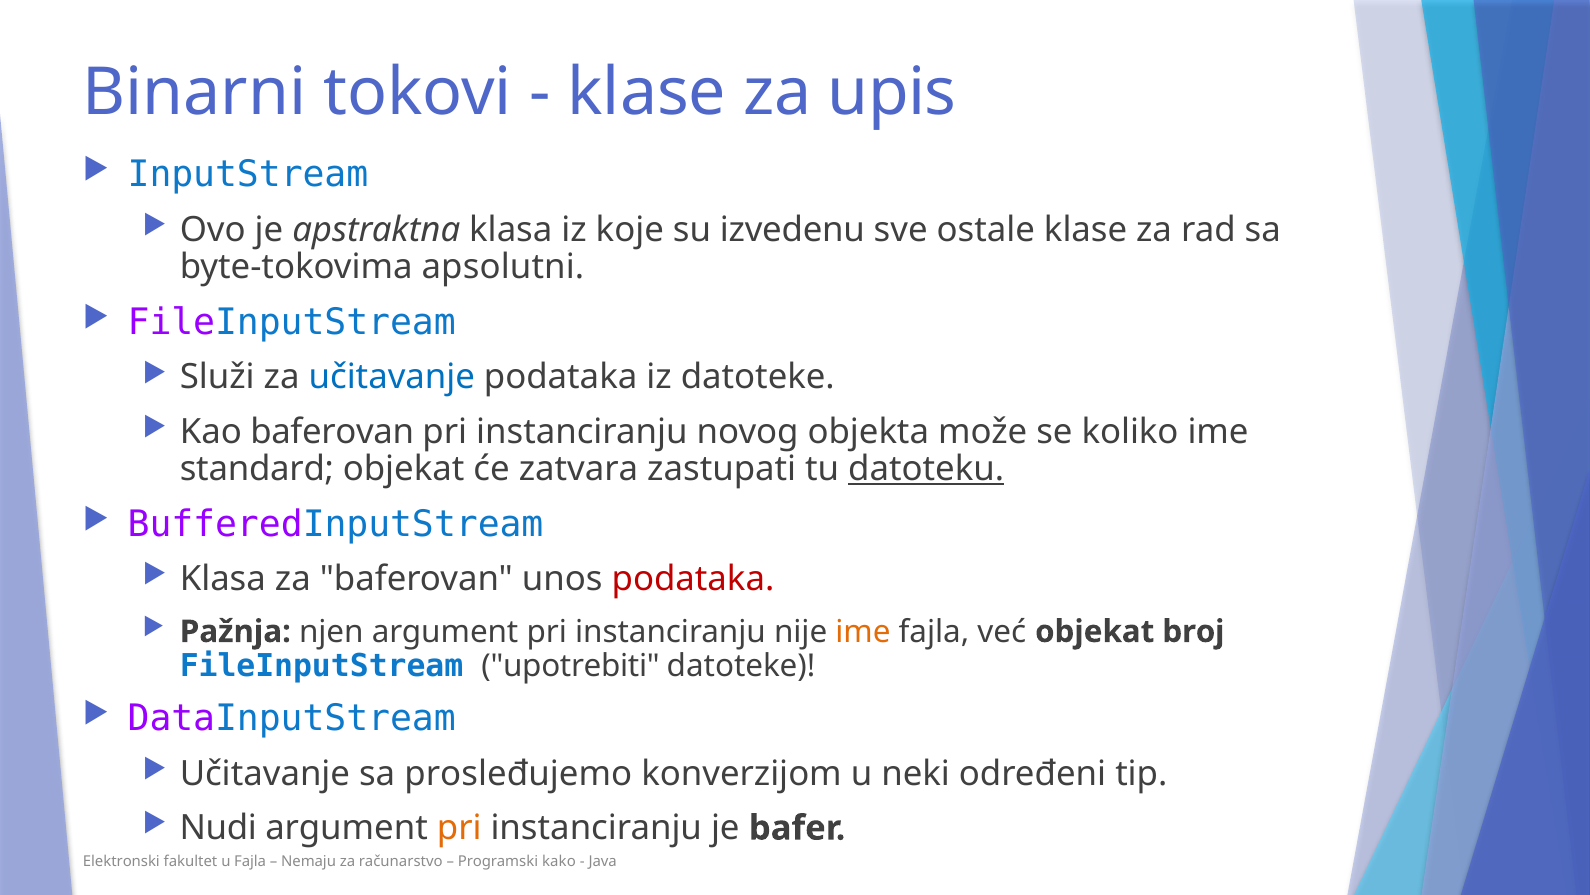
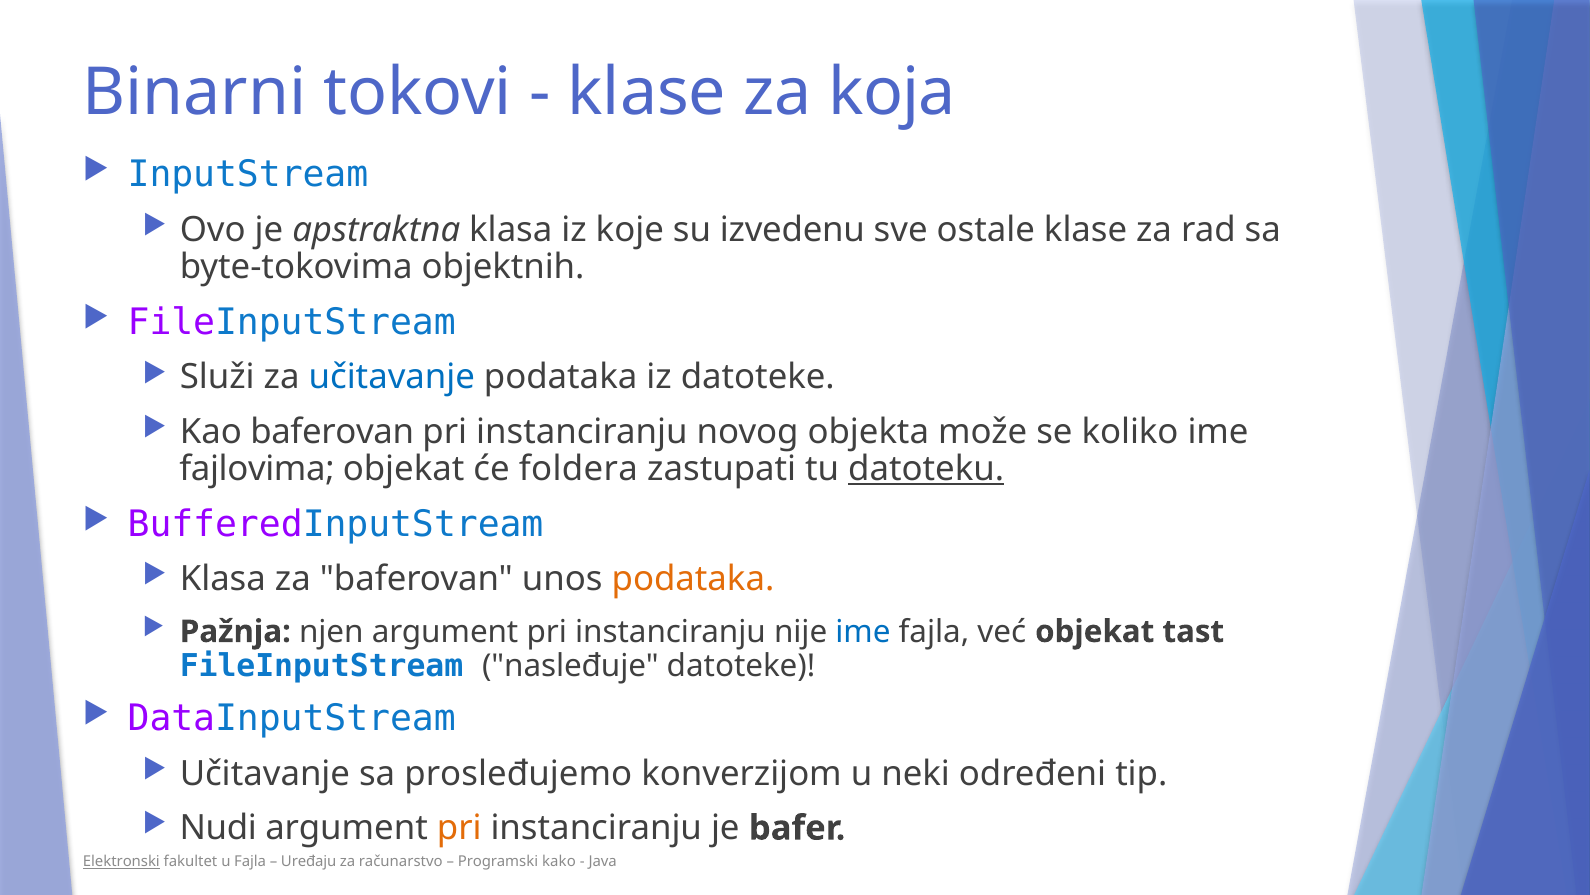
upis: upis -> koja (892, 92)
apsolutni: apsolutni -> objektnih (503, 267)
standard: standard -> fajlovima (257, 469)
zatvara: zatvara -> foldera (578, 469)
podataka colour: red -> orange (693, 579)
ime colour: orange -> blue (863, 631)
broj: broj -> tast (1193, 631)
upotrebiti: upotrebiti -> nasleđuje (570, 665)
Elektronski underline: none -> present (121, 861)
Nemaju: Nemaju -> Uređaju (309, 861)
